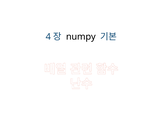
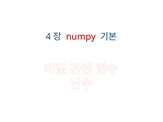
numpy colour: black -> red (81, 37)
